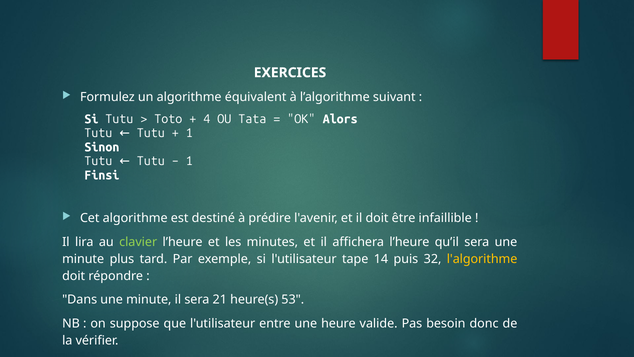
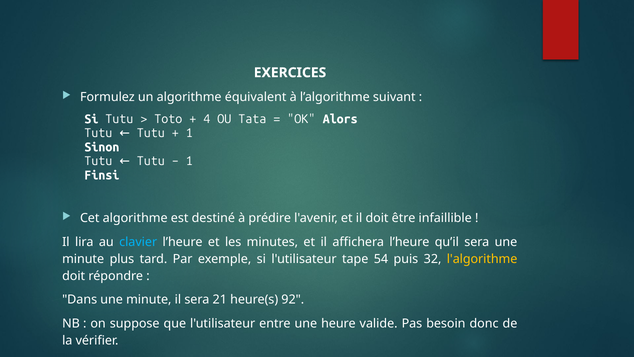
clavier colour: light green -> light blue (138, 242)
14: 14 -> 54 (381, 259)
53: 53 -> 92 (293, 299)
